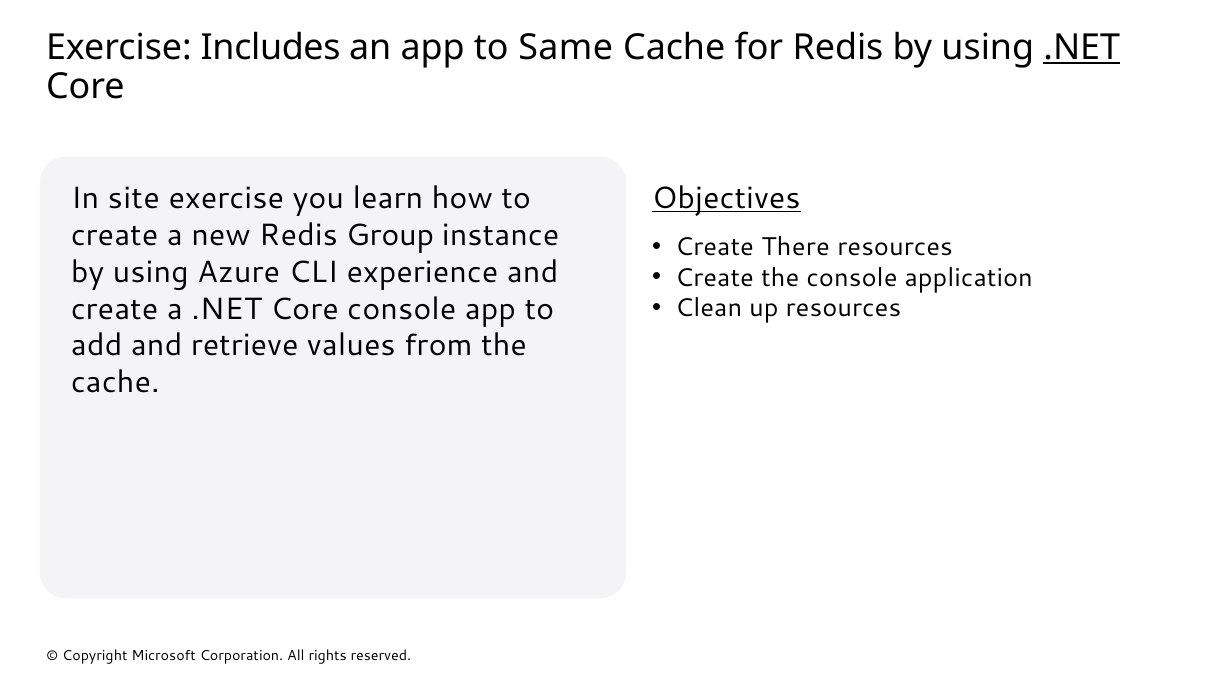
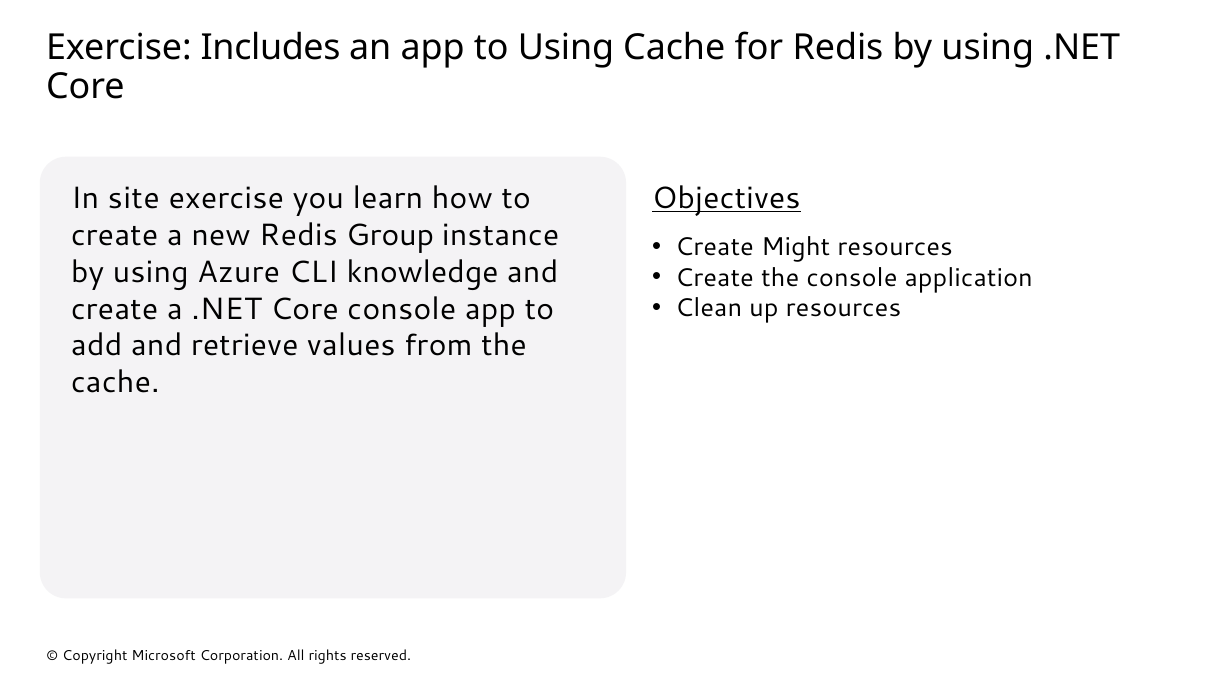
to Same: Same -> Using (566, 48)
.NET underline: present -> none (1082, 48)
There: There -> Might (796, 247)
experience: experience -> knowledge (423, 272)
